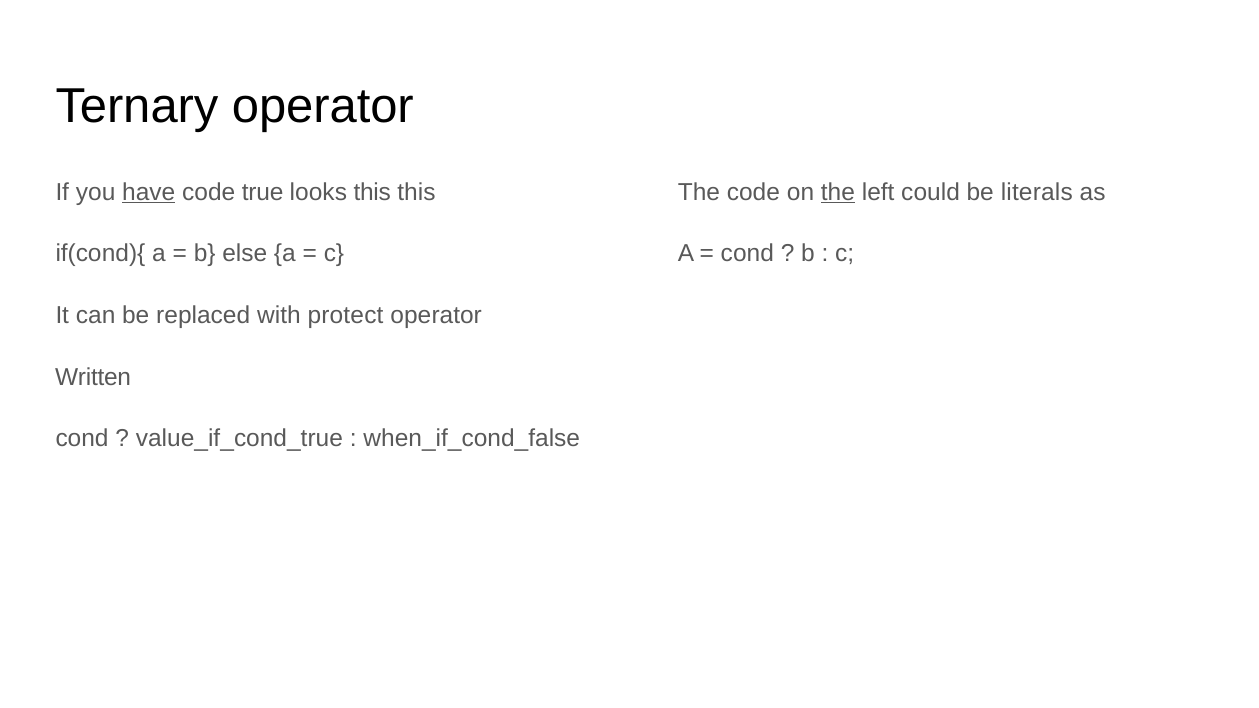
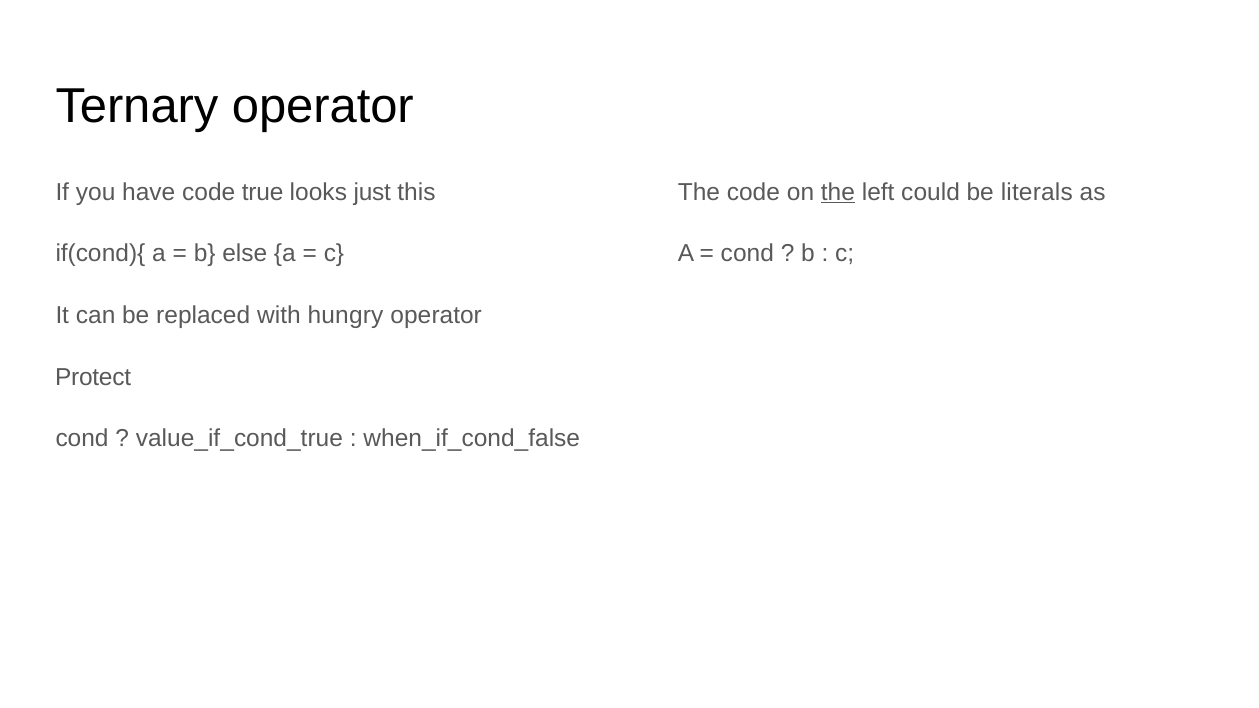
have underline: present -> none (149, 192)
looks this: this -> just (372, 192)
protect: protect -> hungry (346, 315)
Written: Written -> Protect (93, 377)
